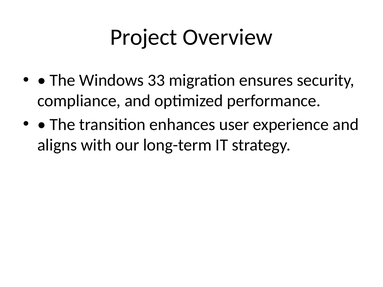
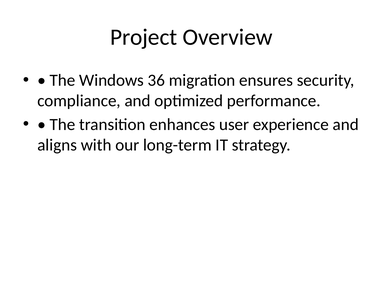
33: 33 -> 36 (156, 80)
